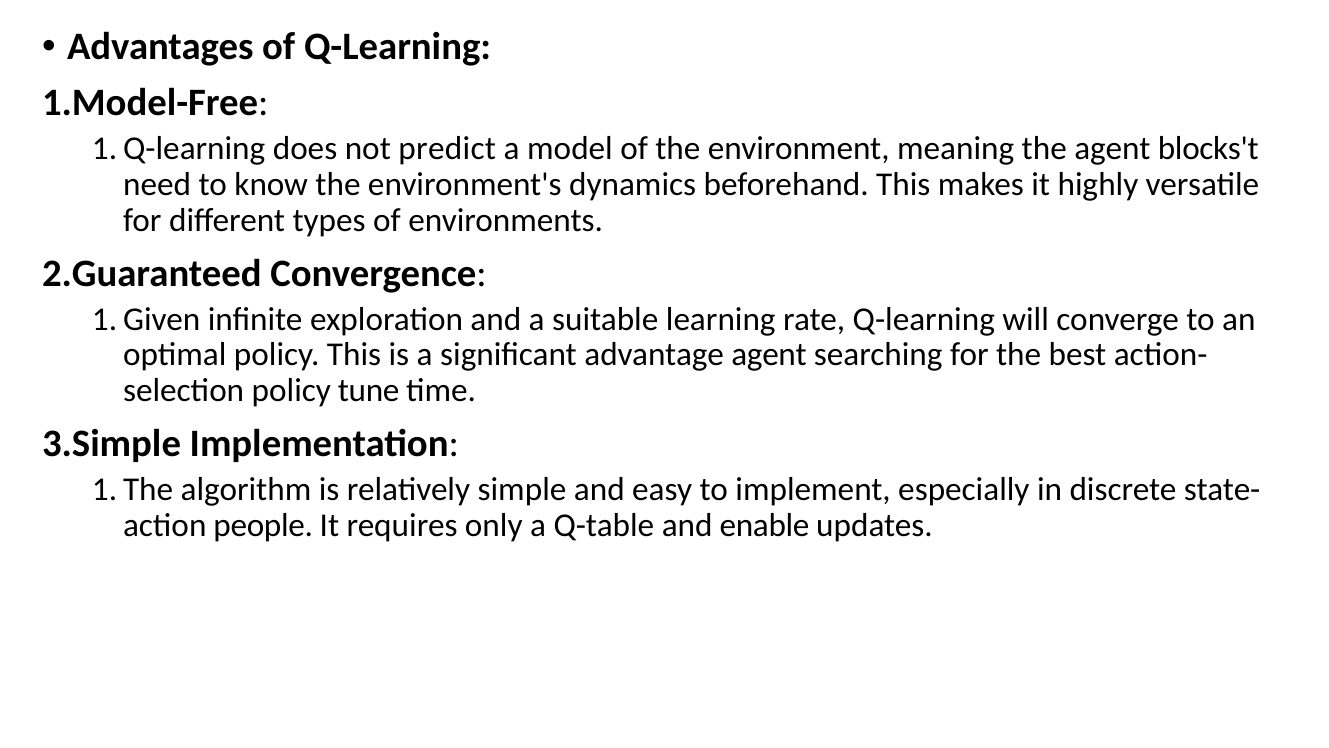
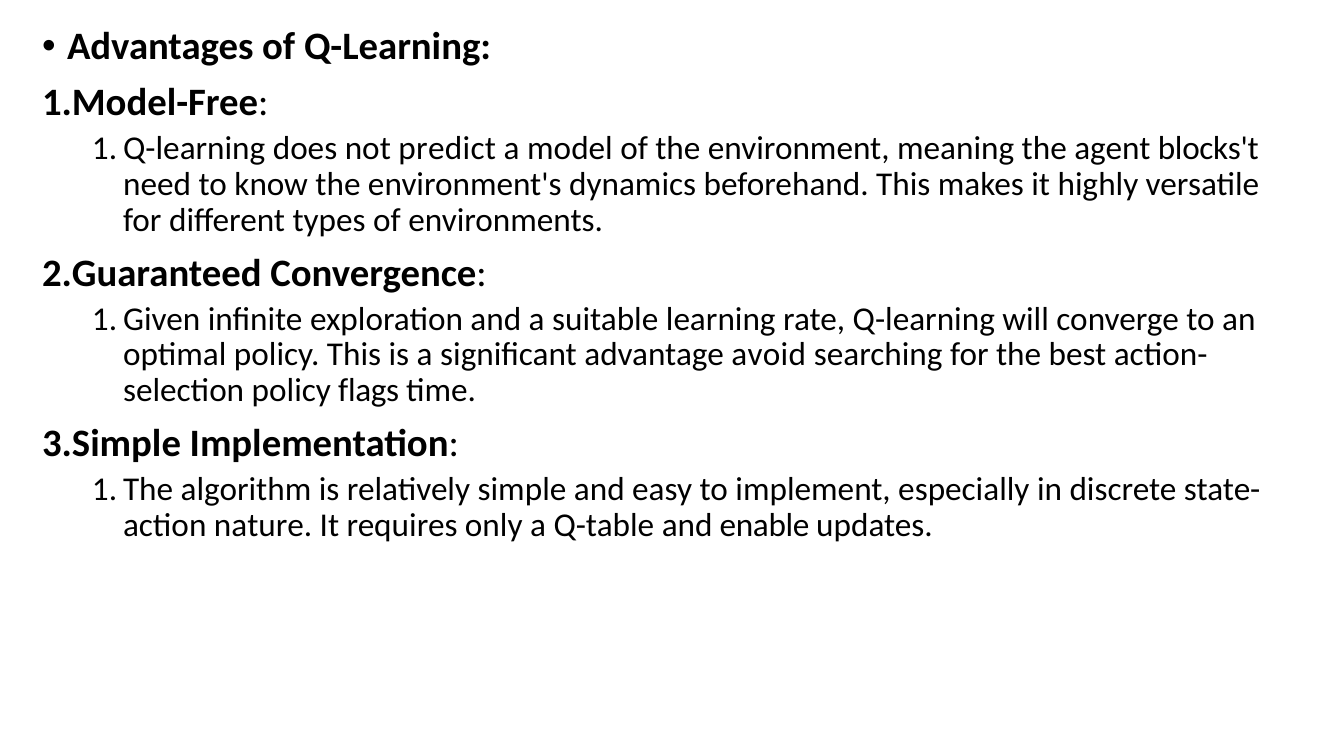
advantage agent: agent -> avoid (769, 355)
tune: tune -> flags (369, 391)
people: people -> nature (263, 525)
